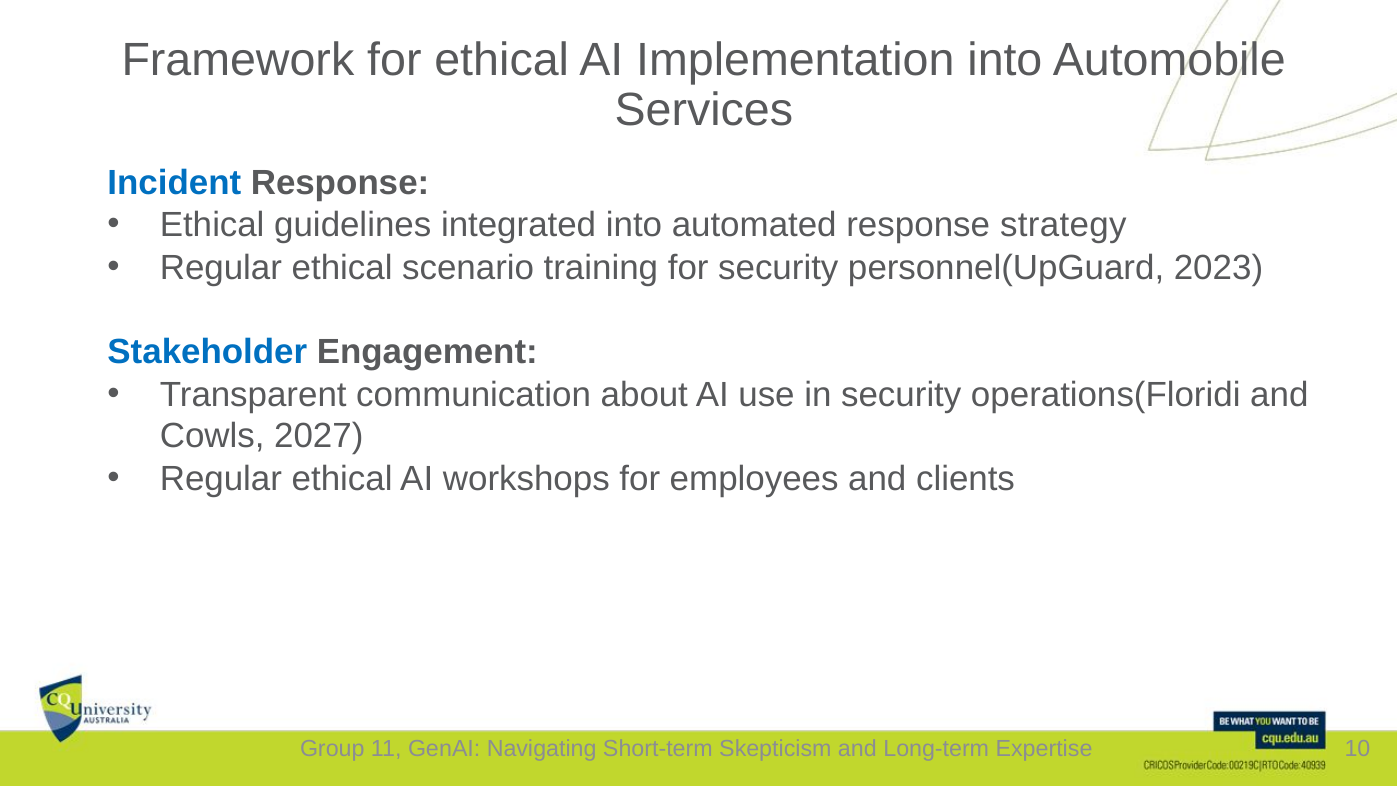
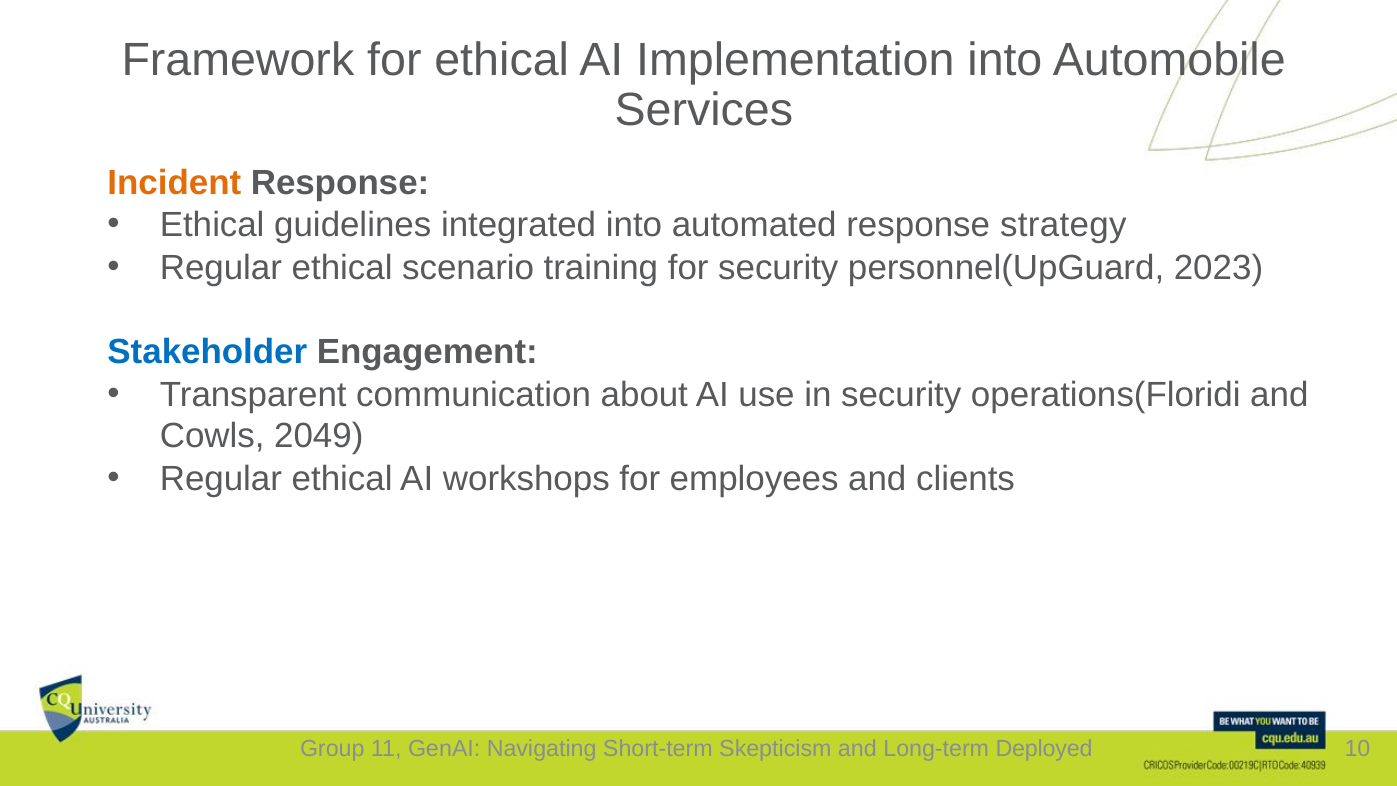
Incident colour: blue -> orange (174, 183)
2027: 2027 -> 2049 (319, 436)
Expertise: Expertise -> Deployed (1044, 749)
